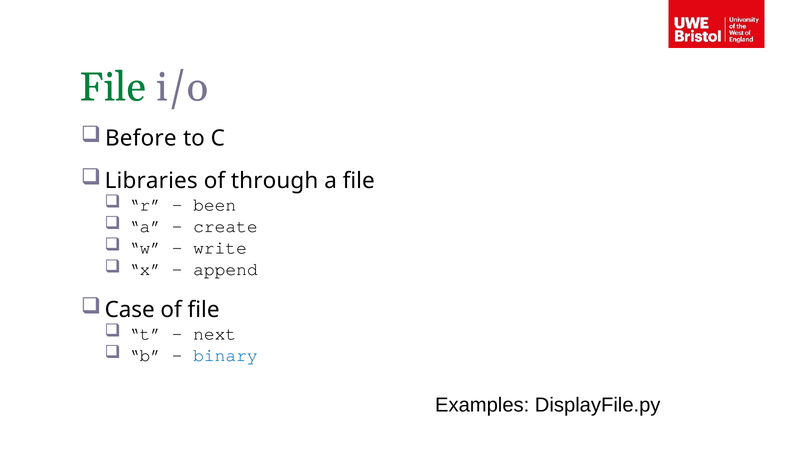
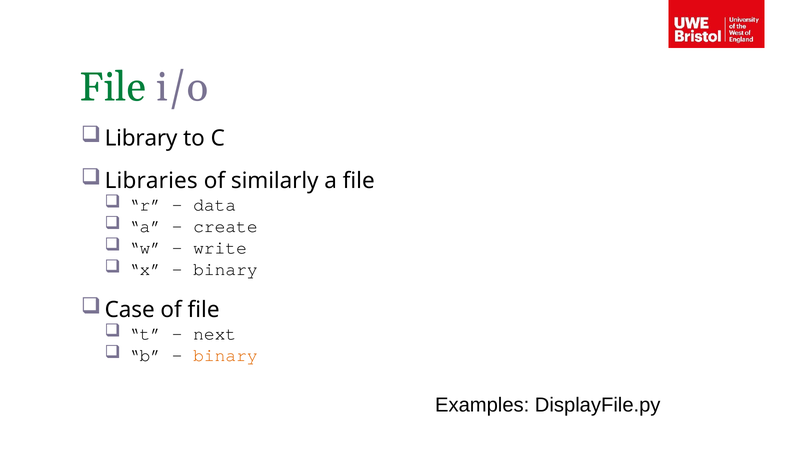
Before: Before -> Library (141, 138)
through: through -> similarly (275, 181)
been: been -> data (215, 205)
append: append -> binary (225, 269)
binary colour: blue -> orange (225, 355)
